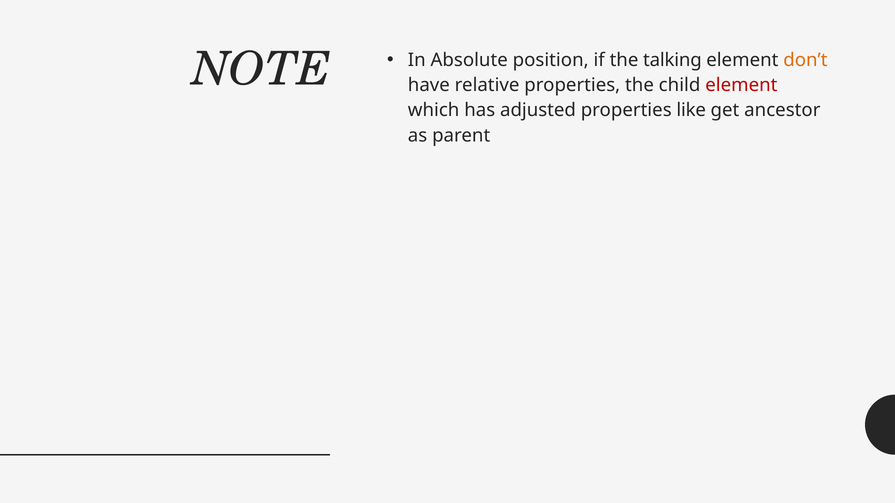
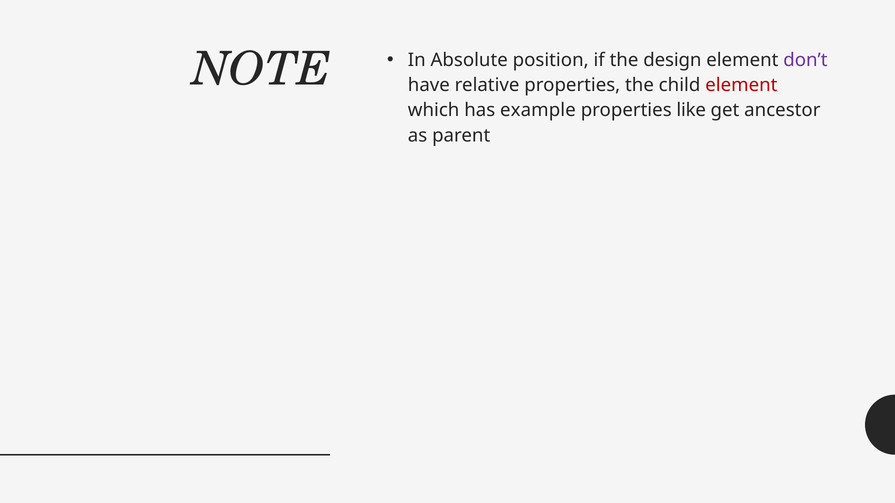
talking: talking -> design (672, 60)
don’t colour: orange -> purple (805, 60)
adjusted: adjusted -> example (538, 110)
